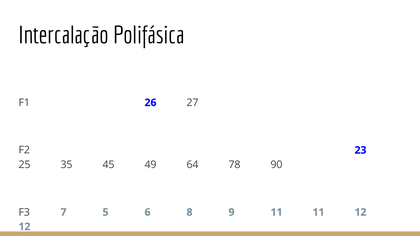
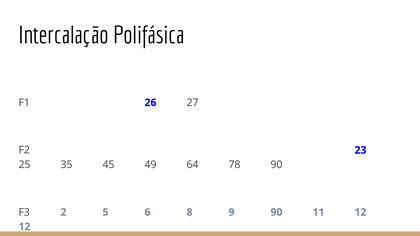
7: 7 -> 2 (64, 212)
9 11: 11 -> 90 (277, 212)
